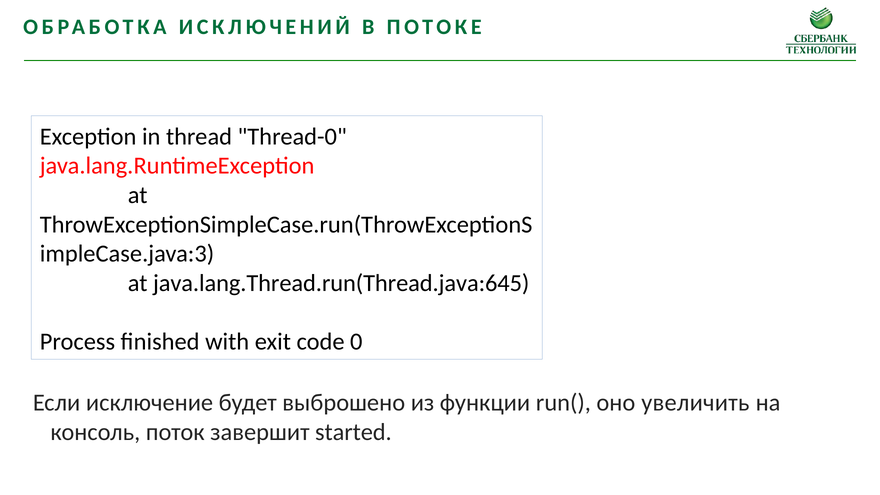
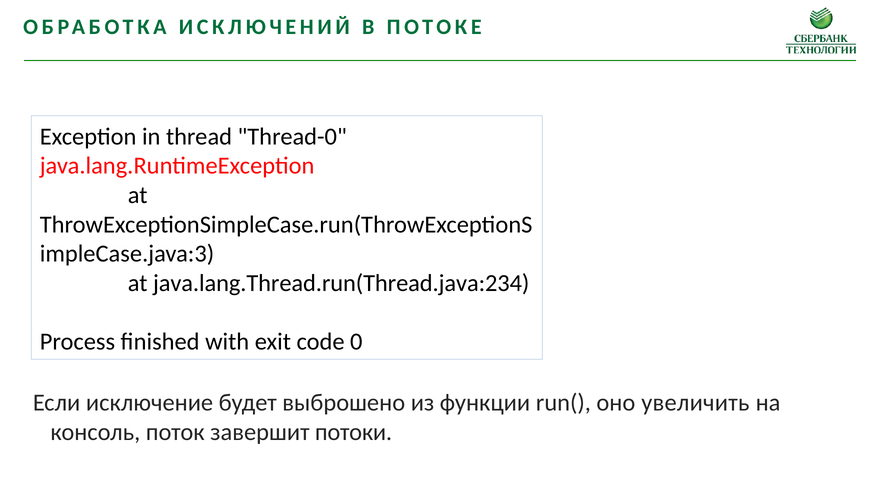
java.lang.Thread.run(Thread.java:645: java.lang.Thread.run(Thread.java:645 -> java.lang.Thread.run(Thread.java:234 (341, 283)
started: started -> потоки (353, 432)
